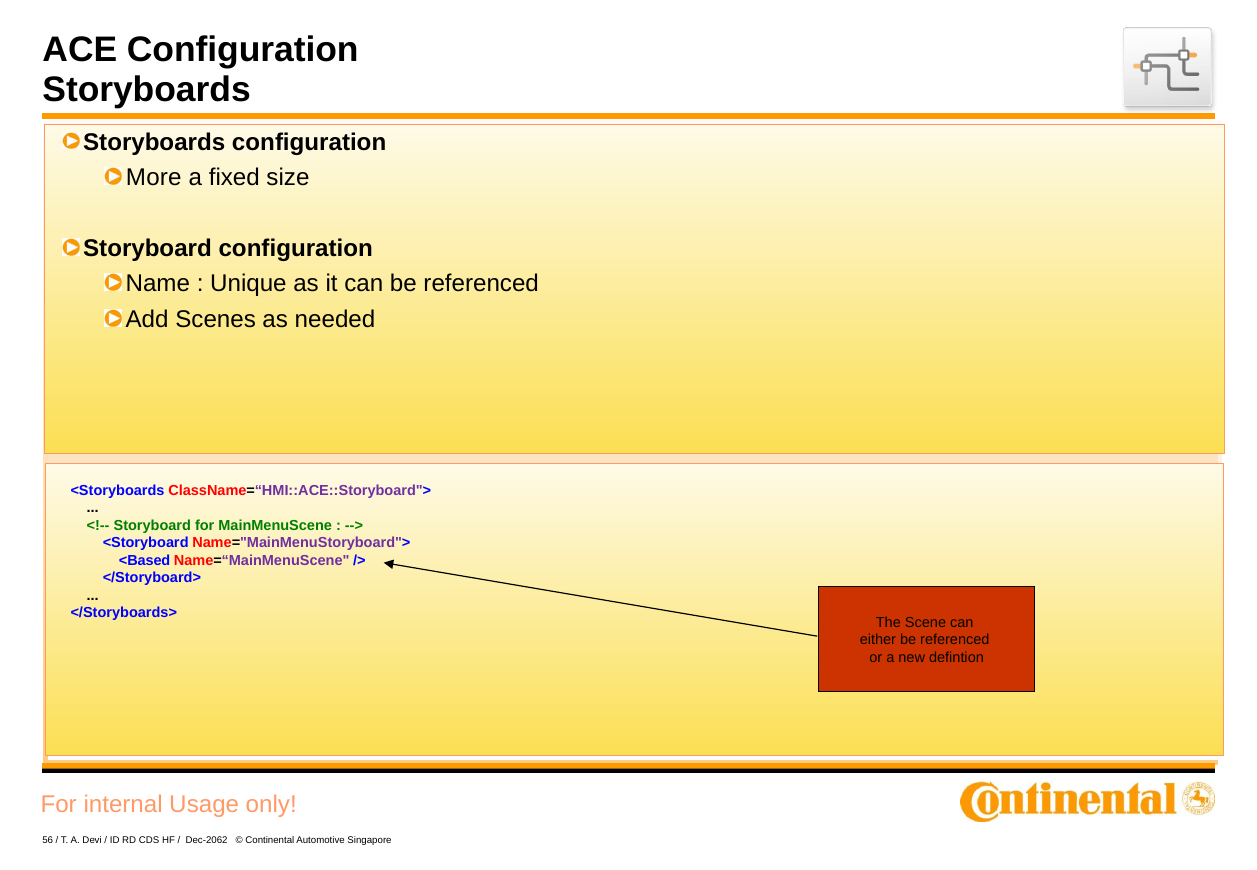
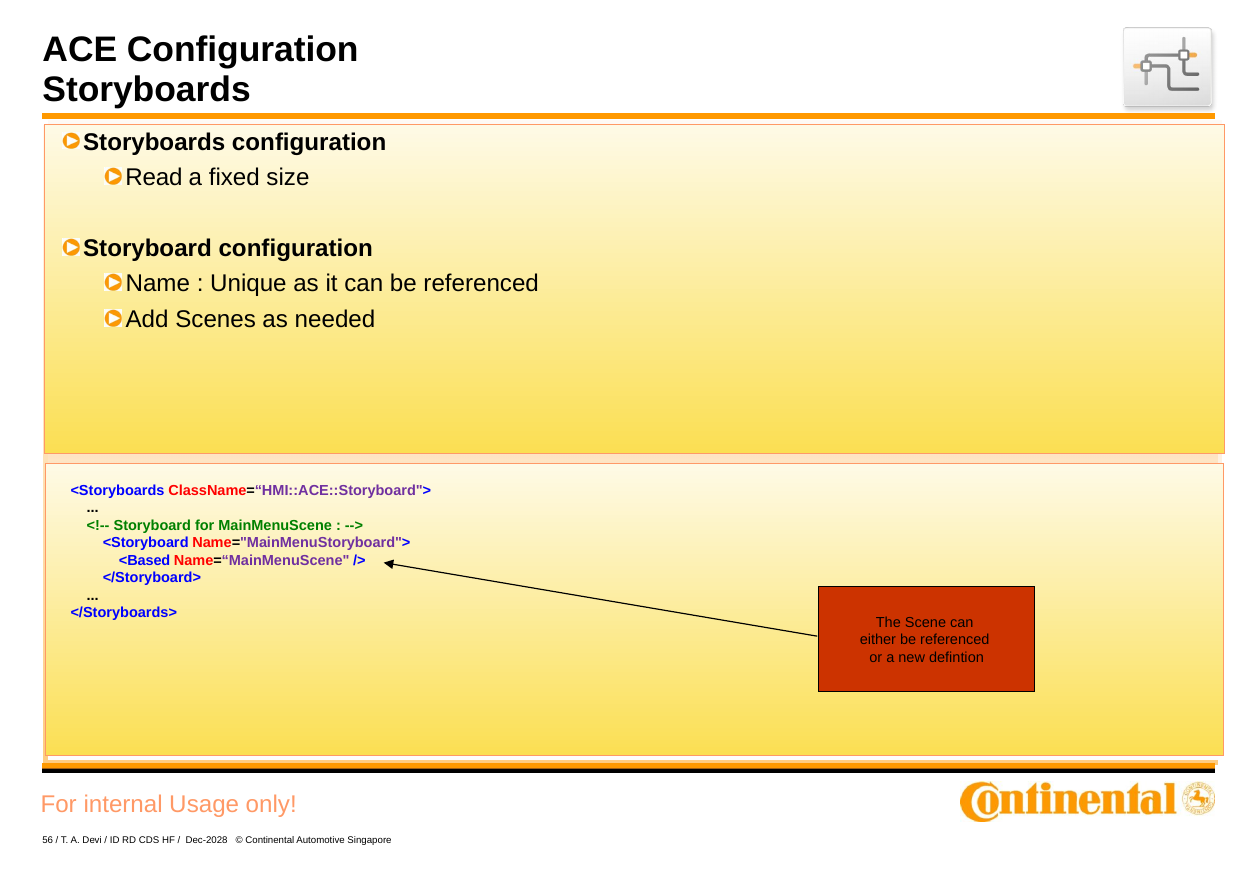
More: More -> Read (154, 178)
Dec-2062: Dec-2062 -> Dec-2028 (207, 841)
